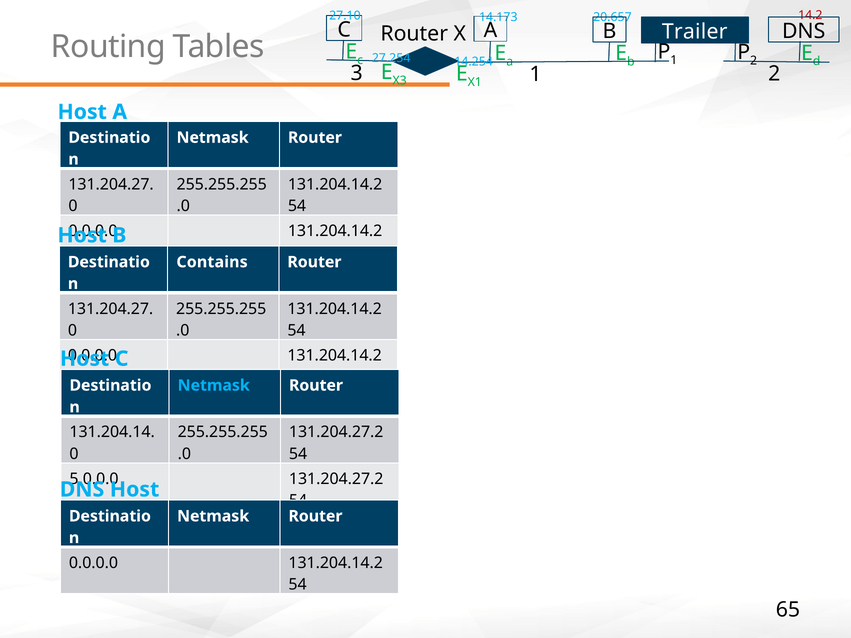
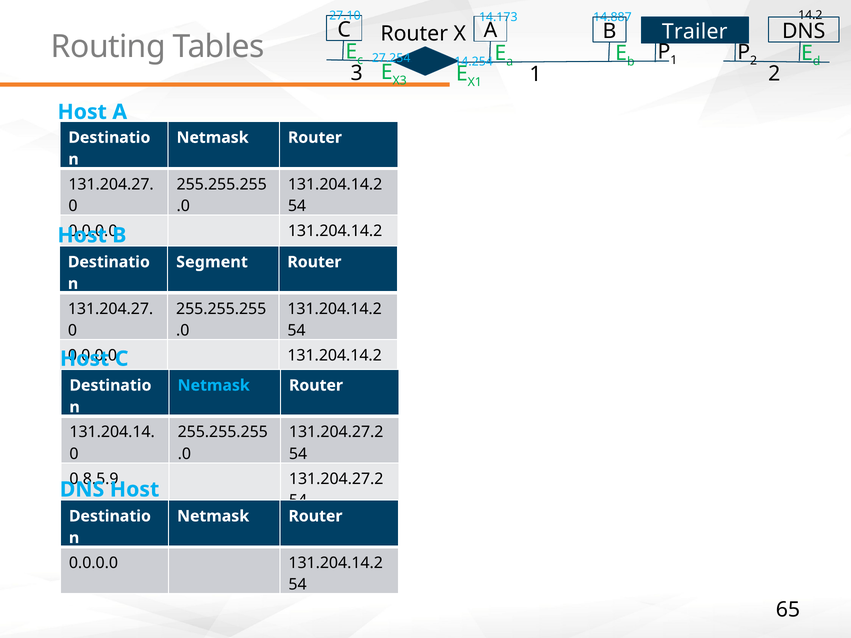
14.2 colour: red -> black (810, 15)
20.657: 20.657 -> 14.887 (612, 17)
Contains: Contains -> Segment (212, 262)
5.0.0.0: 5.0.0.0 -> 0.8.5.9 (94, 479)
